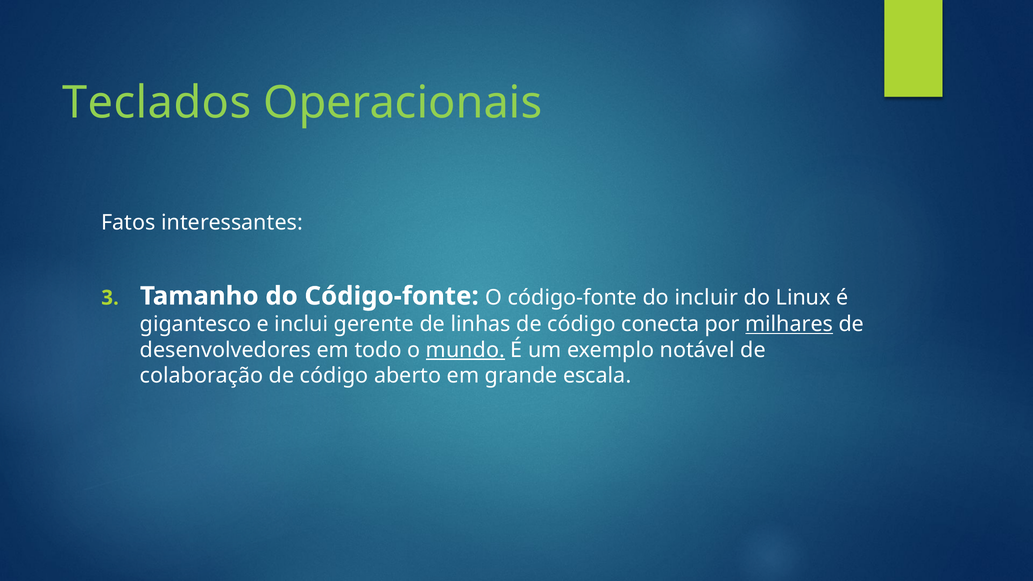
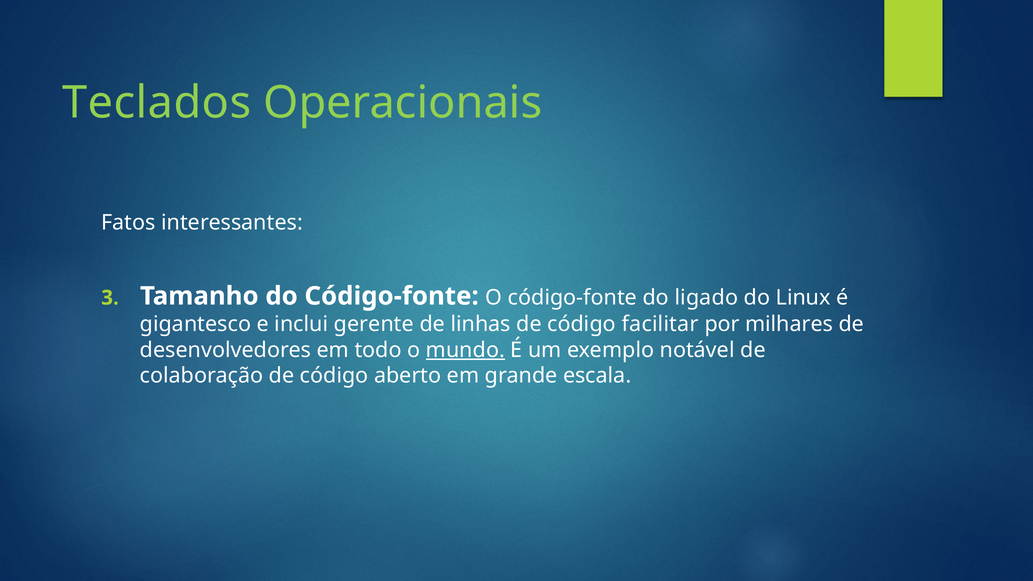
incluir: incluir -> ligado (706, 298)
conecta: conecta -> facilitar (660, 324)
milhares underline: present -> none (789, 324)
